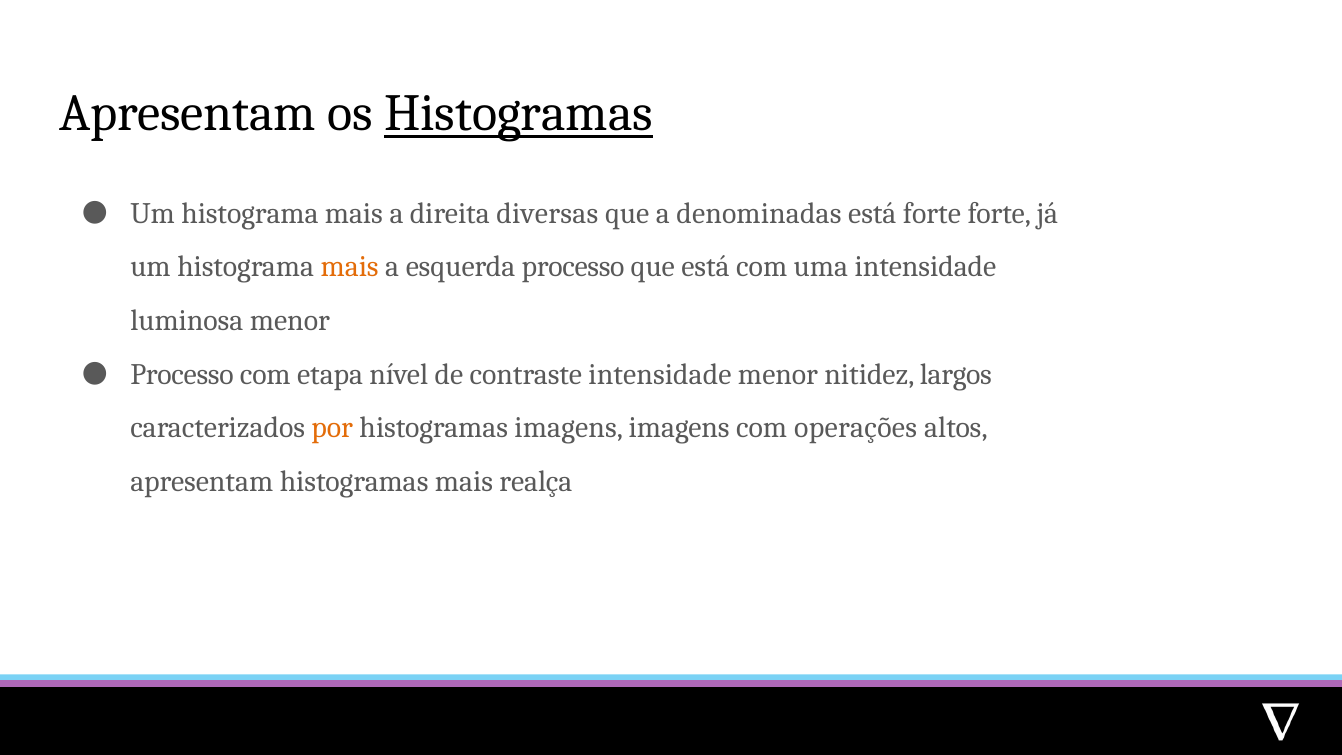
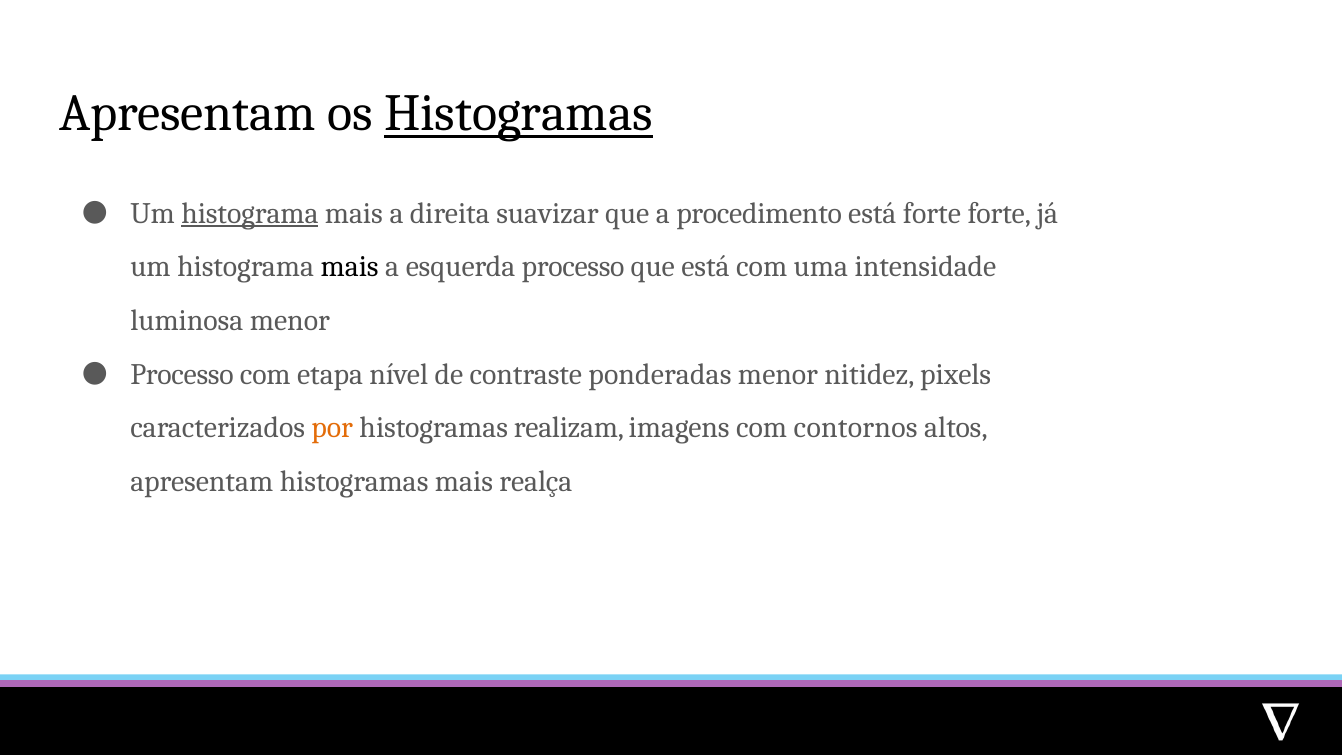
histograma underline: none -> present (250, 213)
diversas: diversas -> suavizar (547, 213)
denominadas: denominadas -> procedimento (759, 213)
mais colour: orange -> black (350, 267)
contraste intensidade: intensidade -> ponderadas (660, 374)
largos: largos -> pixels (956, 374)
histogramas imagens: imagens -> realizam (569, 428)
operações: operações -> contornos (856, 428)
